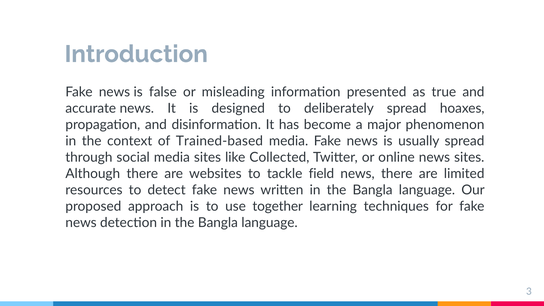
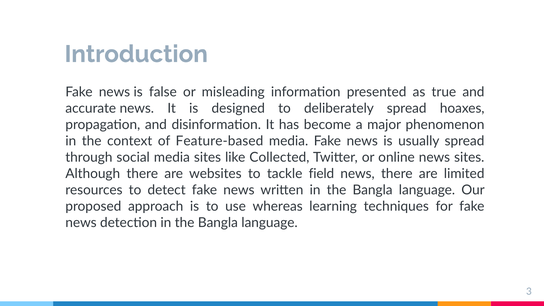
Trained-based: Trained-based -> Feature-based (219, 141)
together: together -> whereas (278, 206)
